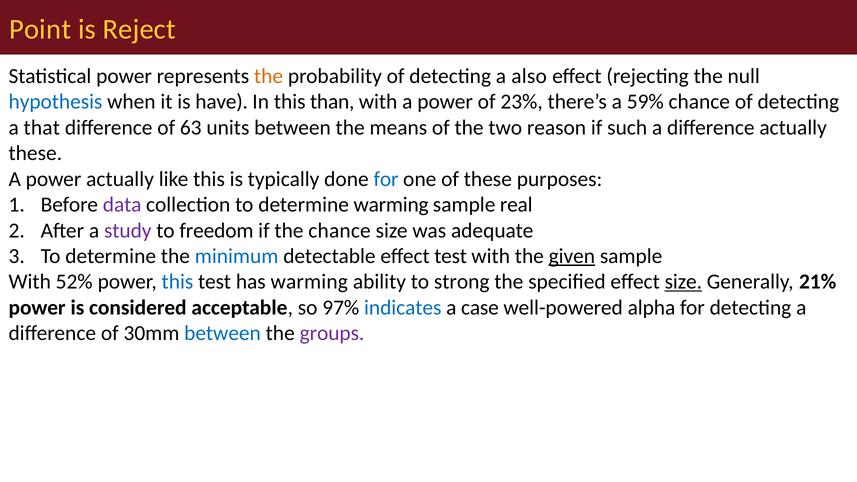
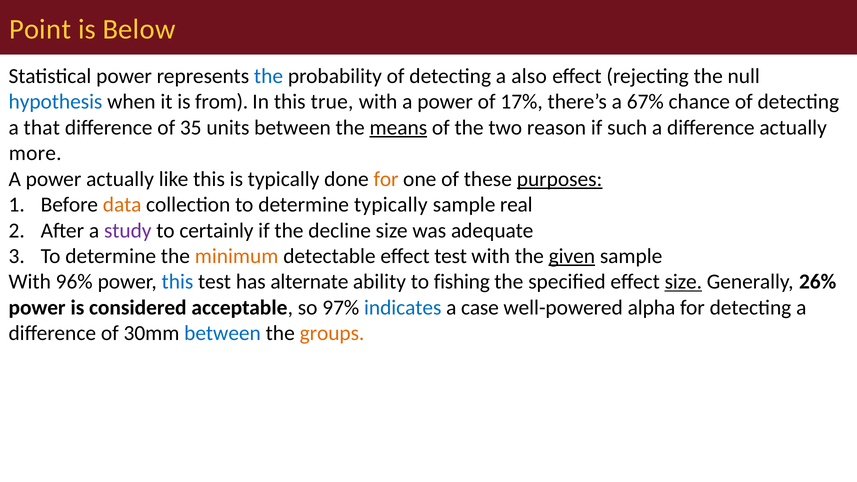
Reject: Reject -> Below (139, 29)
the colour: orange -> blue (268, 76)
have: have -> from (222, 102)
than: than -> true (332, 102)
23%: 23% -> 17% (522, 102)
59%: 59% -> 67% (645, 102)
63: 63 -> 35 (191, 128)
means underline: none -> present (398, 128)
these: these -> more (35, 153)
for colour: blue -> orange (386, 179)
purposes underline: none -> present (560, 179)
data colour: purple -> orange (122, 205)
determine warming: warming -> typically (391, 205)
freedom: freedom -> certainly (216, 230)
the chance: chance -> decline (340, 230)
minimum colour: blue -> orange (237, 256)
52%: 52% -> 96% (74, 282)
has warming: warming -> alternate (309, 282)
strong: strong -> fishing (462, 282)
21%: 21% -> 26% (818, 282)
groups colour: purple -> orange (332, 333)
